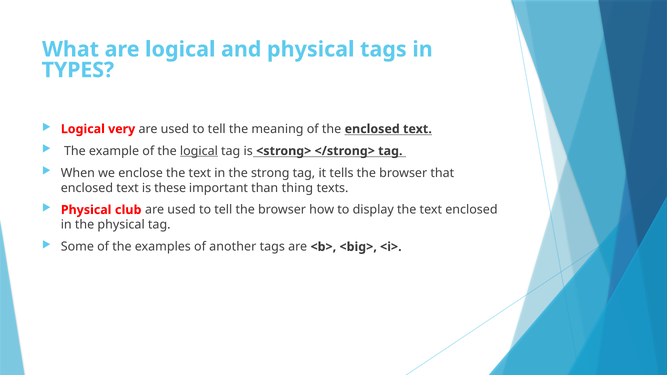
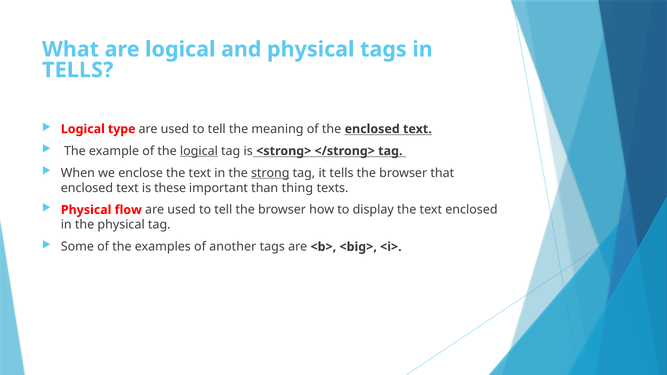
TYPES: TYPES -> TELLS (78, 70)
very: very -> type (122, 129)
strong underline: none -> present (270, 173)
club: club -> flow (128, 210)
